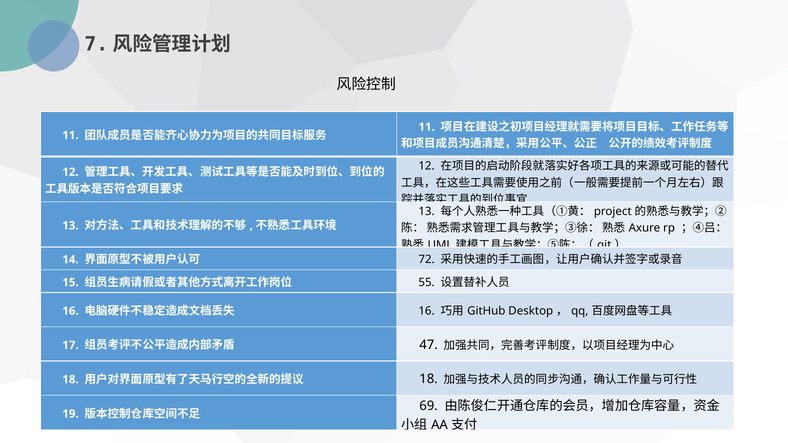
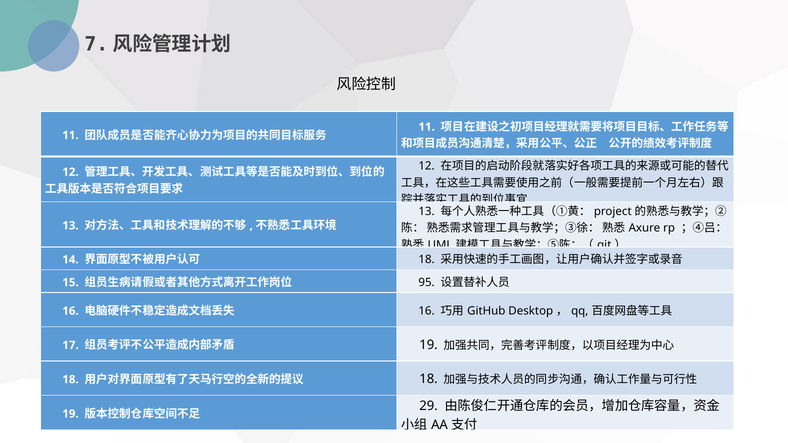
72: 72 -> 18 (427, 260)
55: 55 -> 95 (427, 283)
47: 47 -> 19 (429, 345)
69: 69 -> 29 (429, 406)
